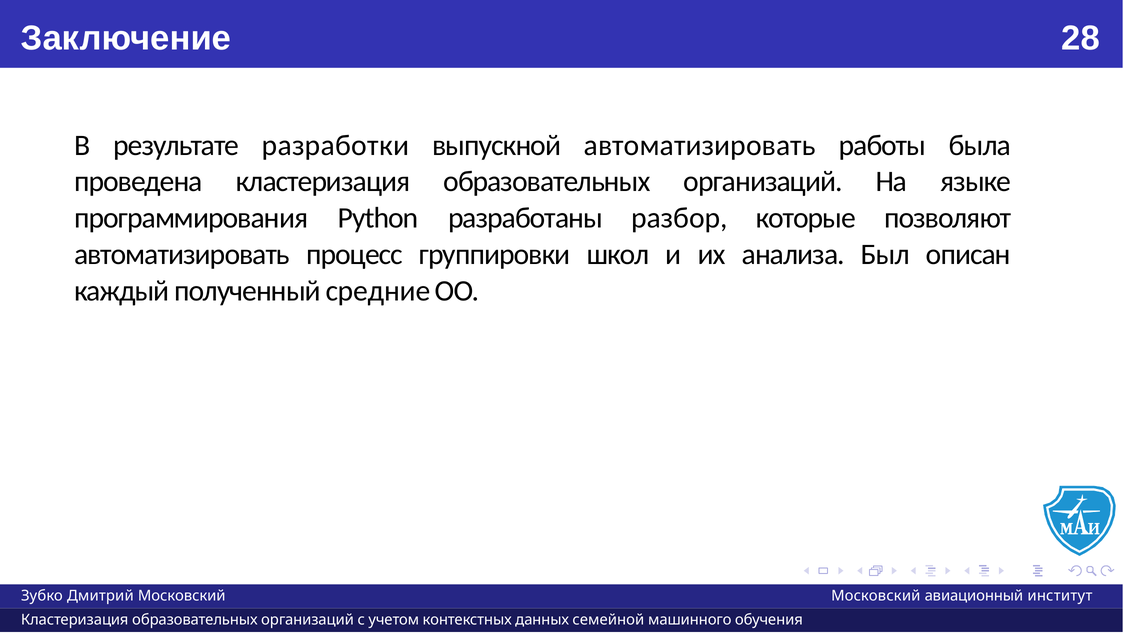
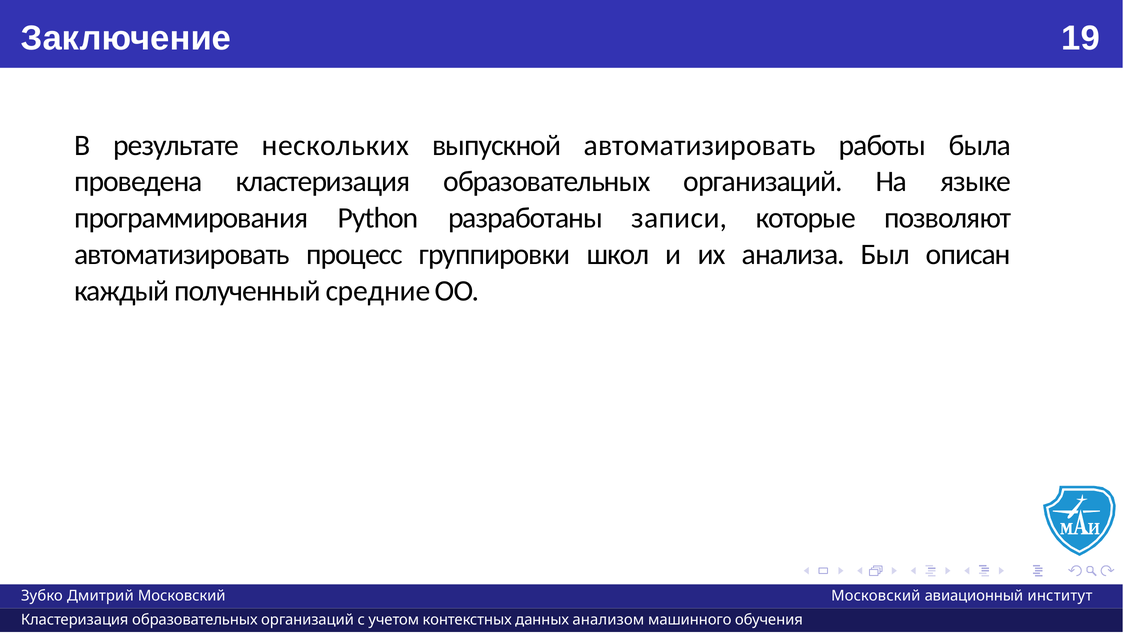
28: 28 -> 19 (1081, 38)
разработки: разработки -> нескольких (335, 145)
разбор: разбор -> записи (679, 218)
семейной: семейной -> анализом (608, 619)
